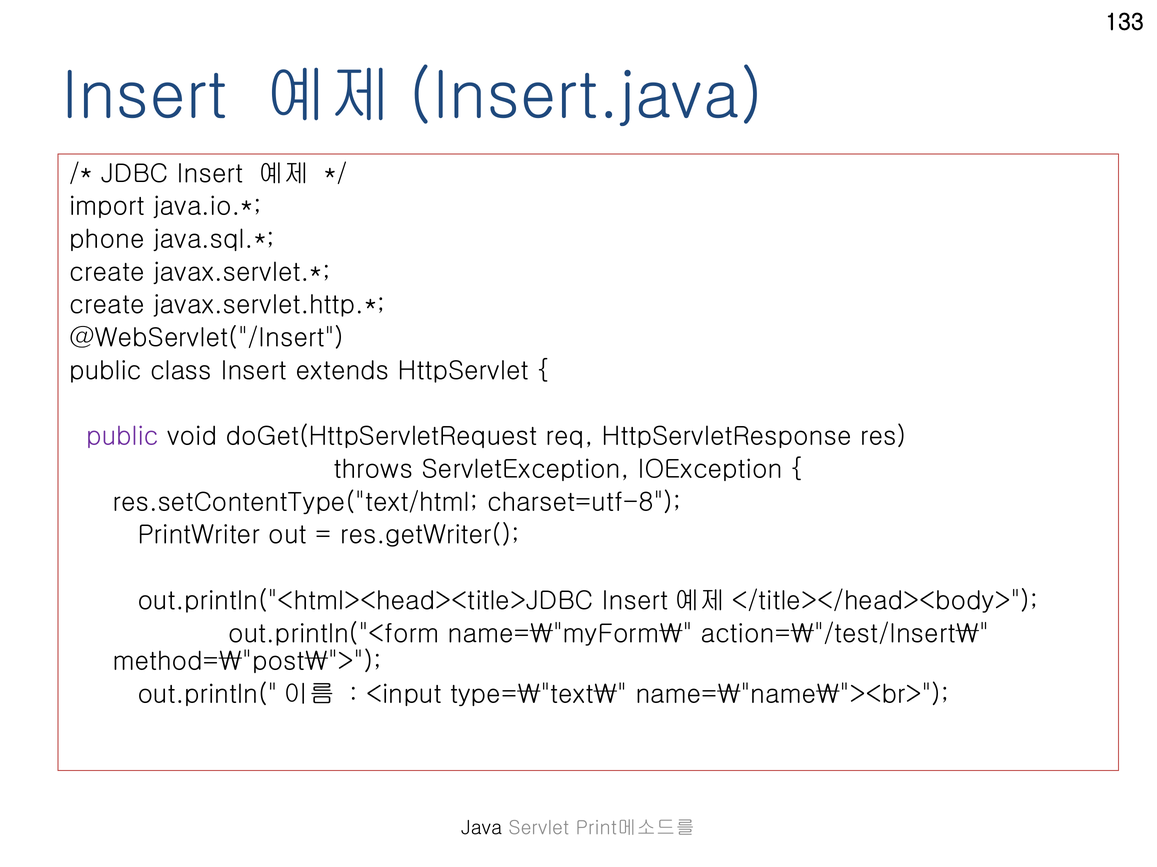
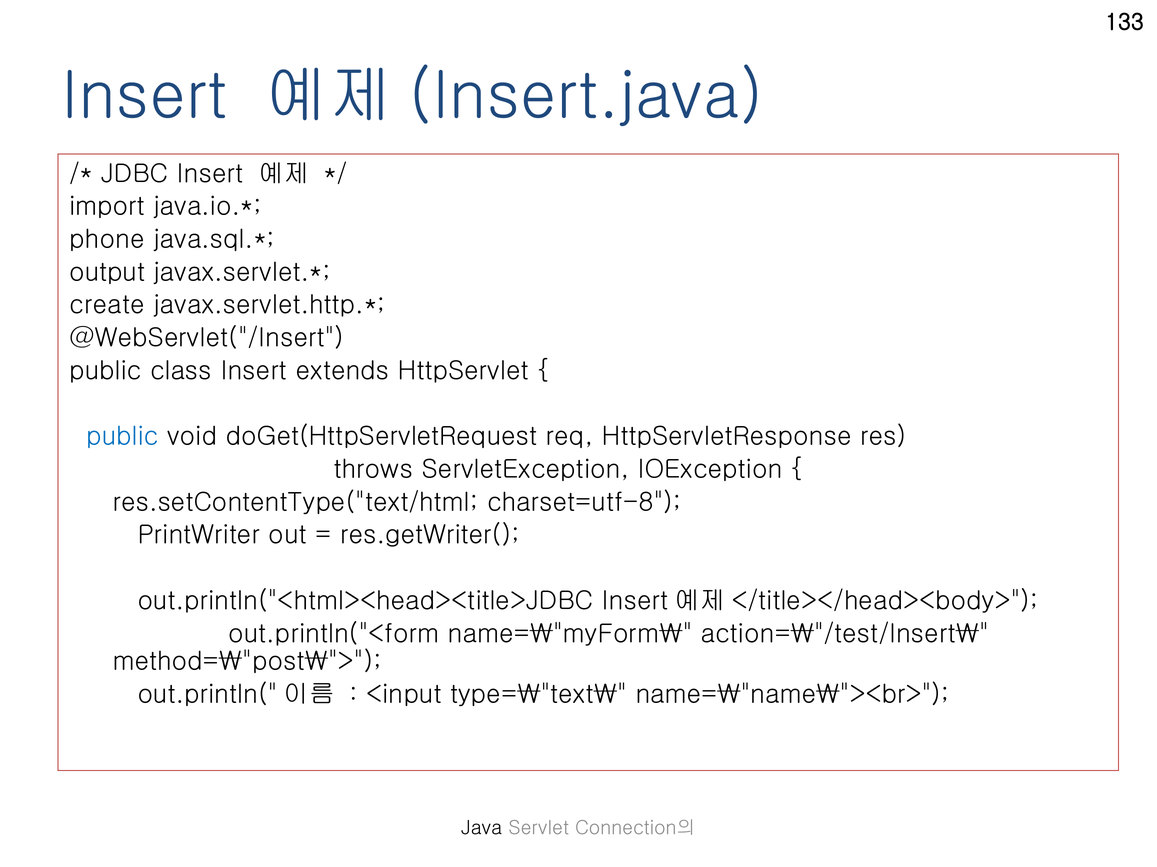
create: create -> output (107, 272)
public colour: purple -> blue (122, 437)
Print메소드를: Print메소드를 -> Connection의 (635, 829)
